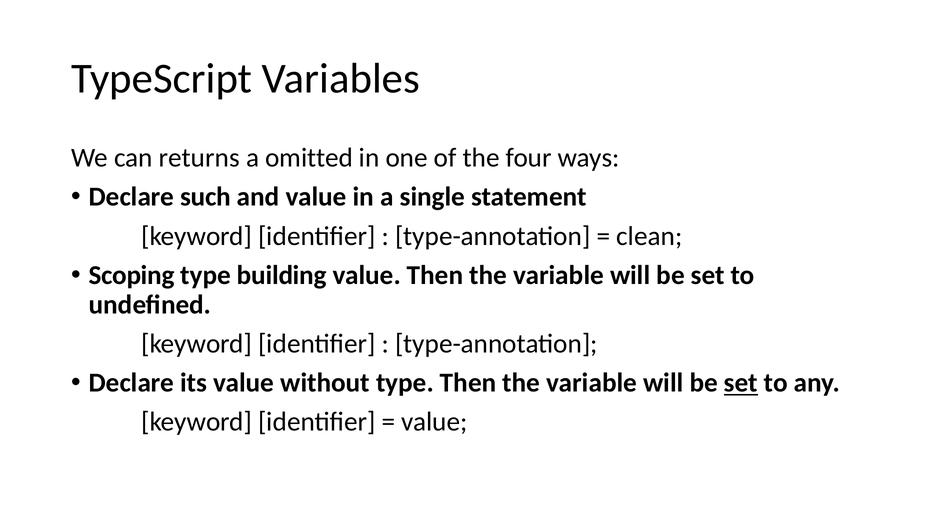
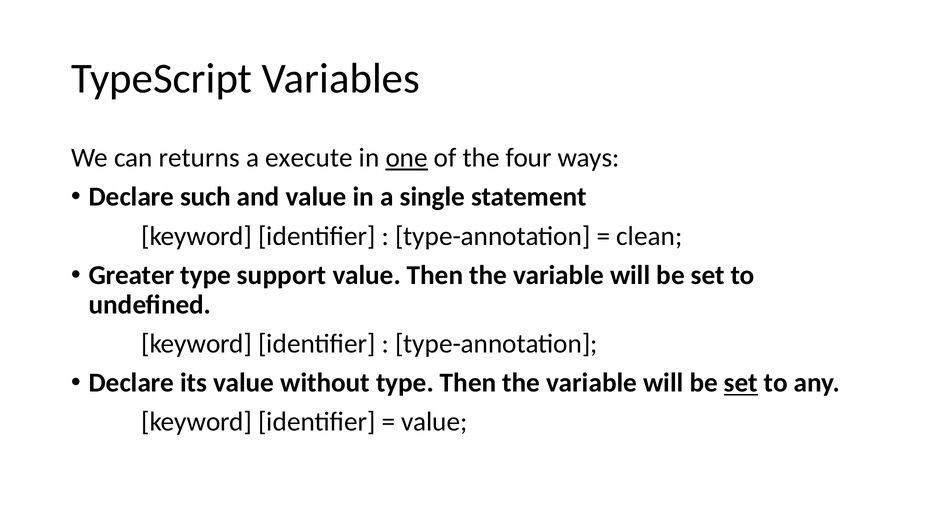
omitted: omitted -> execute (309, 158)
one underline: none -> present (407, 158)
Scoping: Scoping -> Greater (132, 275)
building: building -> support (282, 275)
